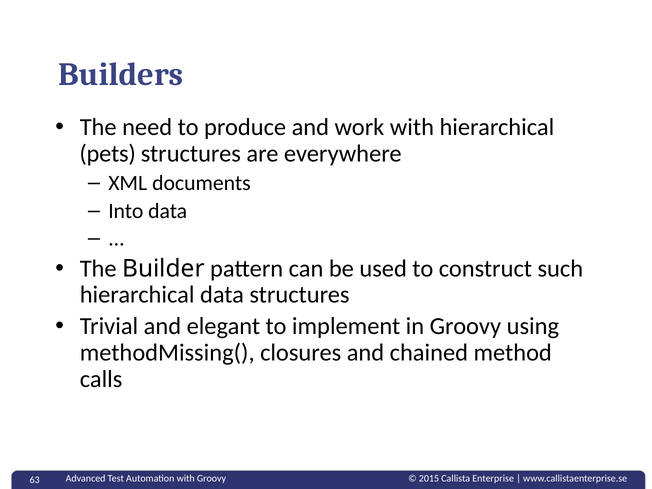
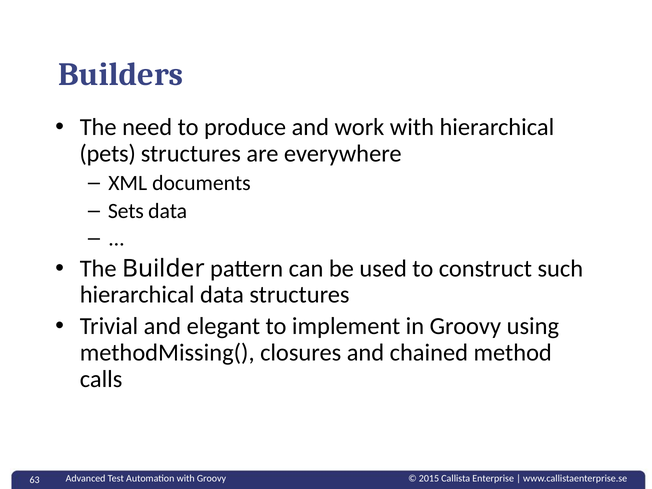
Into: Into -> Sets (126, 211)
